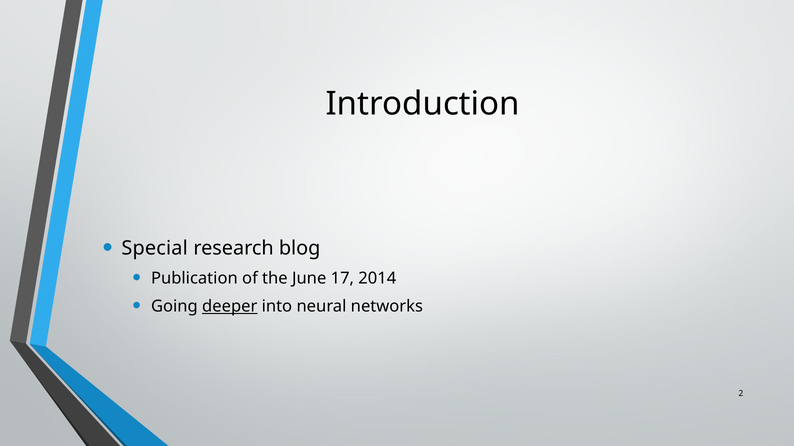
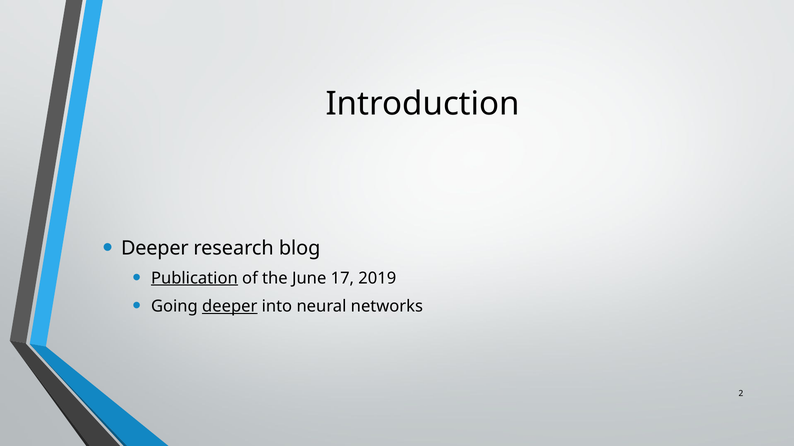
Special: Special -> Deeper (155, 249)
Publication underline: none -> present (194, 279)
2014: 2014 -> 2019 (377, 279)
